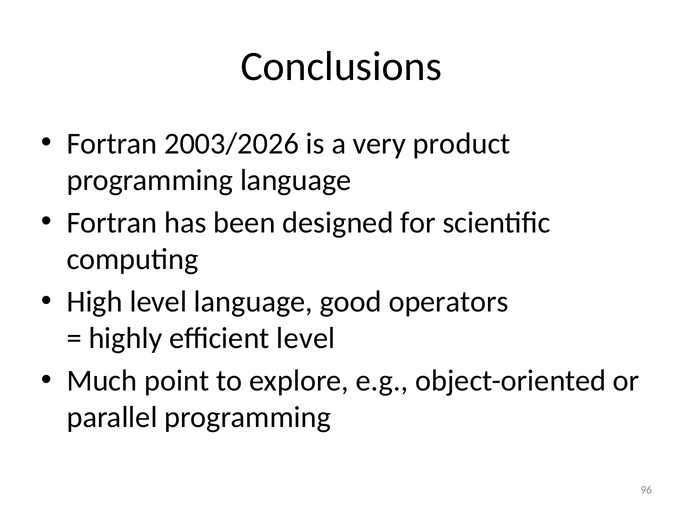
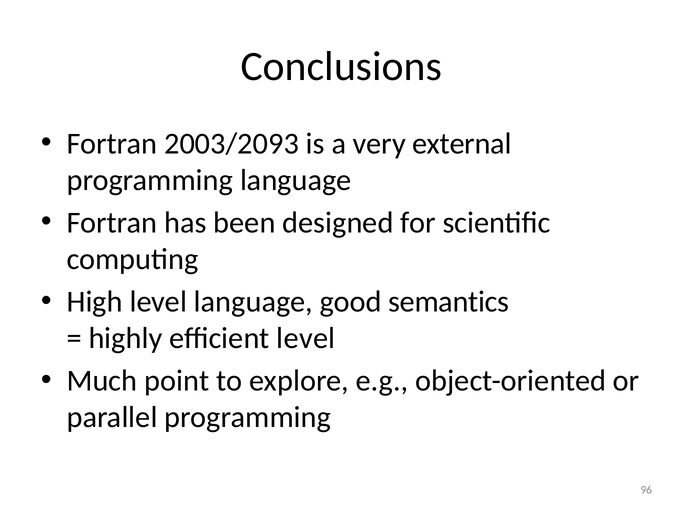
2003/2026: 2003/2026 -> 2003/2093 (232, 143)
product: product -> external (462, 143)
operators: operators -> semantics (449, 301)
